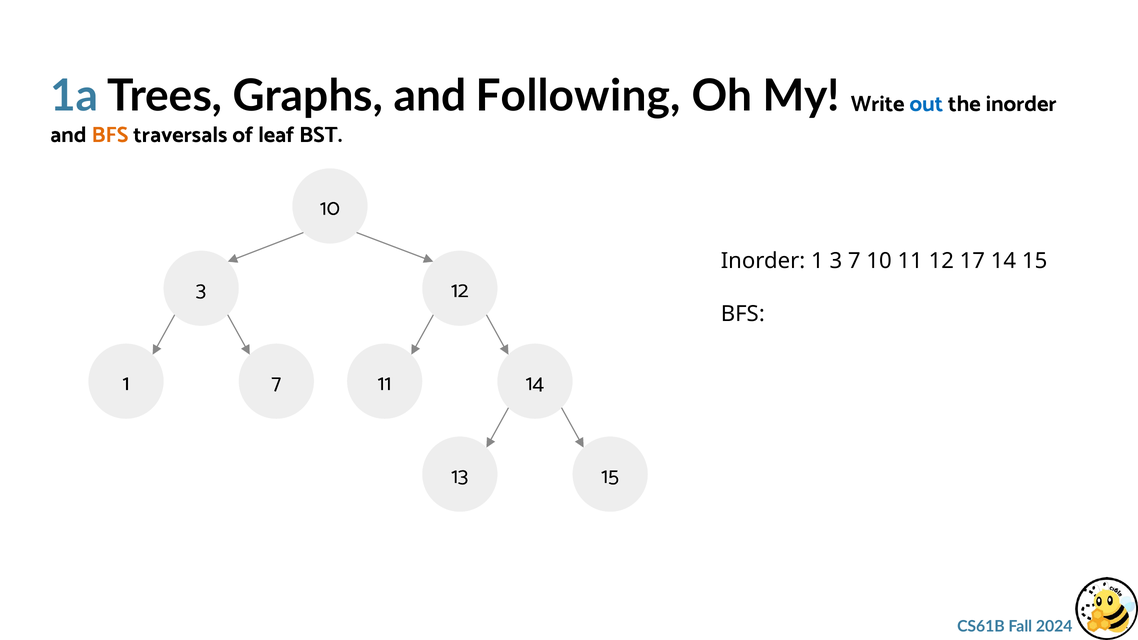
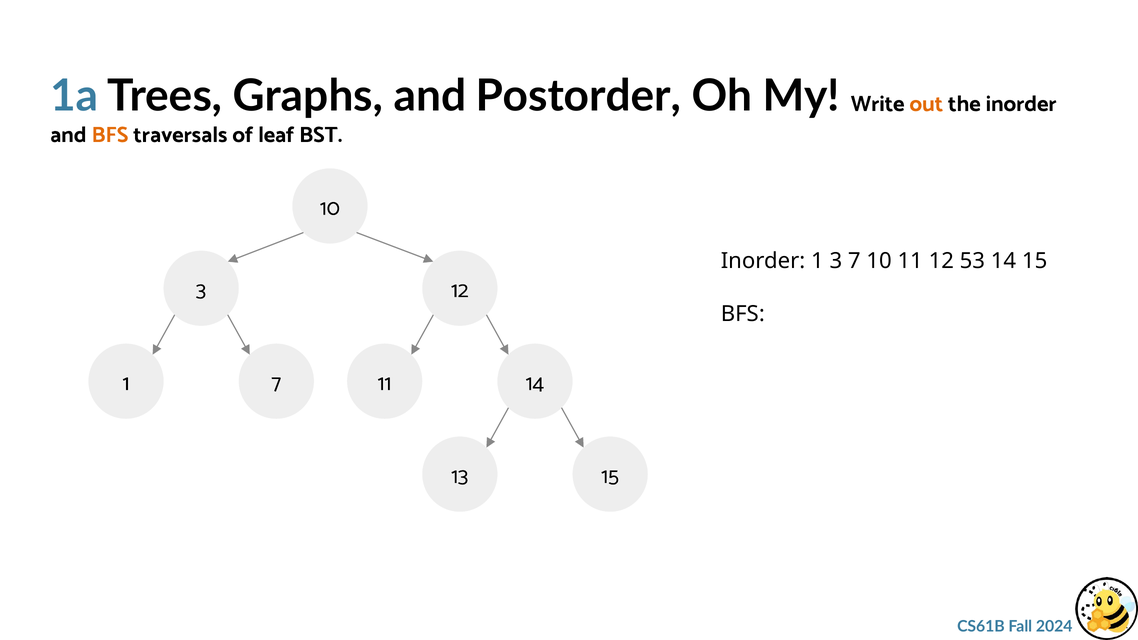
Following: Following -> Postorder (578, 96)
out colour: blue -> orange (926, 104)
17: 17 -> 53 (972, 261)
